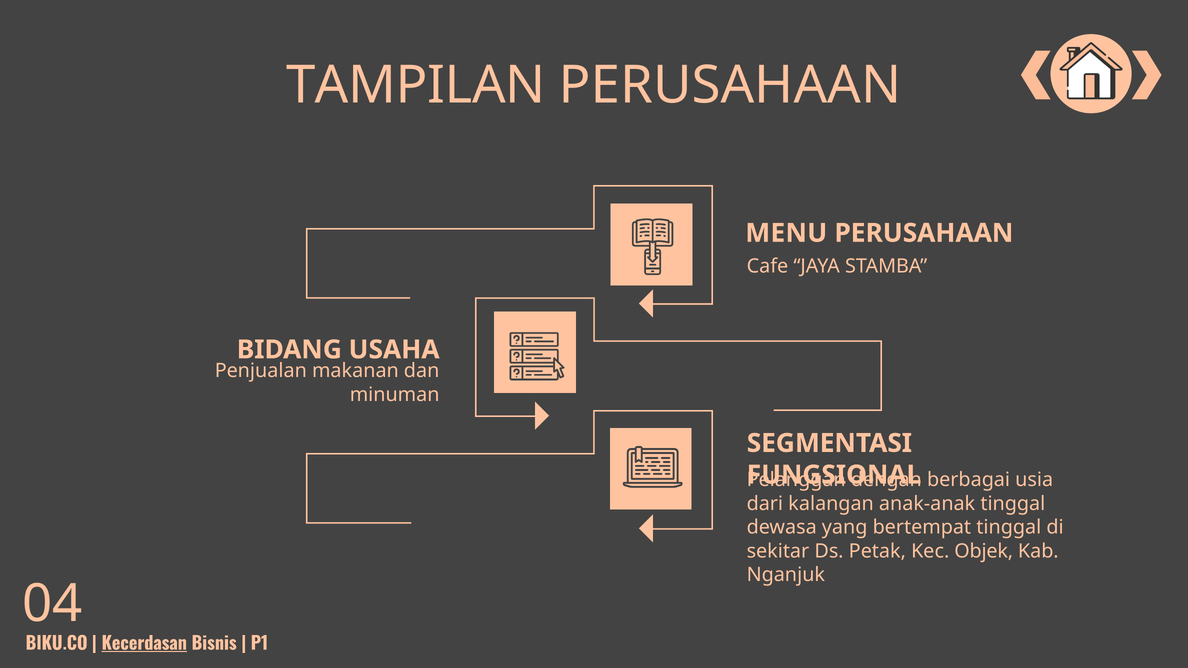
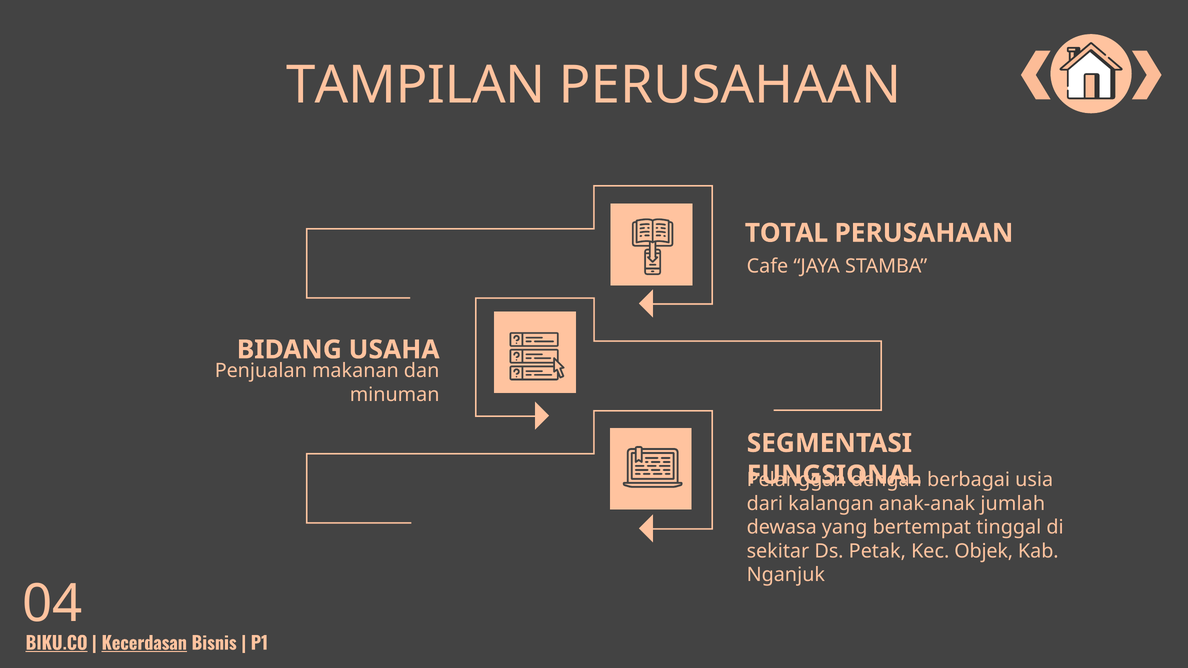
MENU: MENU -> TOTAL (786, 233)
anak-anak tinggal: tinggal -> jumlah (1013, 504)
BIKU.CO underline: none -> present (57, 644)
